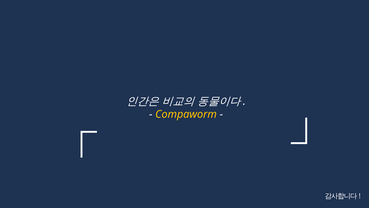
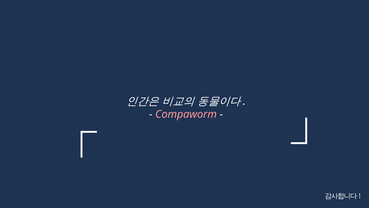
Compaworm colour: yellow -> pink (186, 114)
